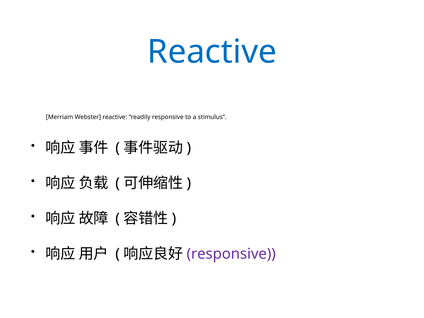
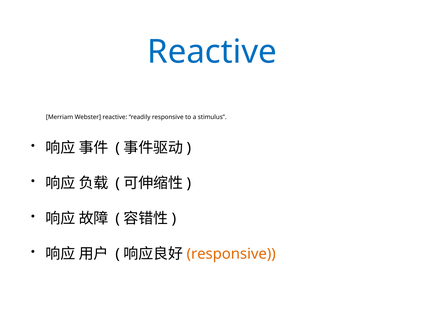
responsive colour: purple -> orange (231, 254)
